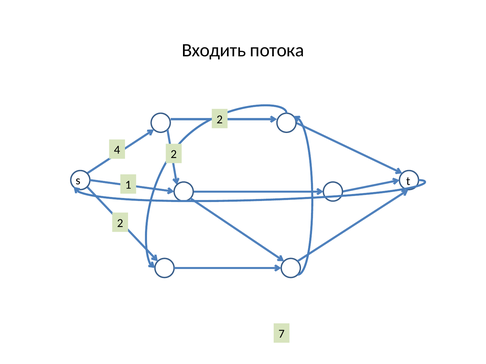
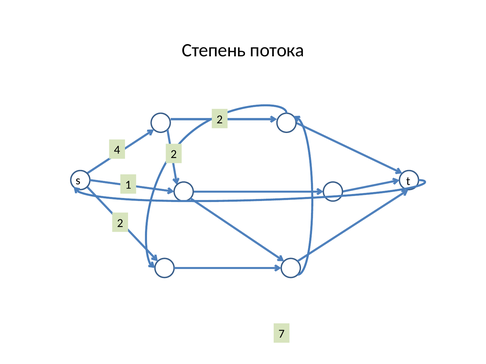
Входить: Входить -> Степень (214, 50)
